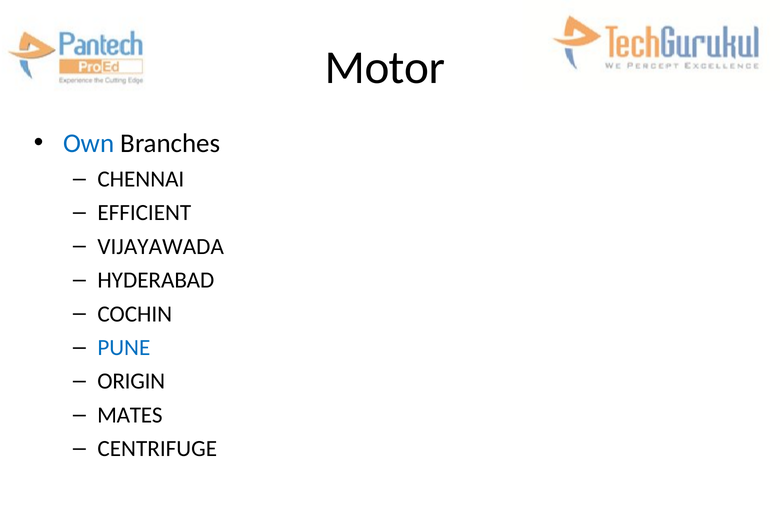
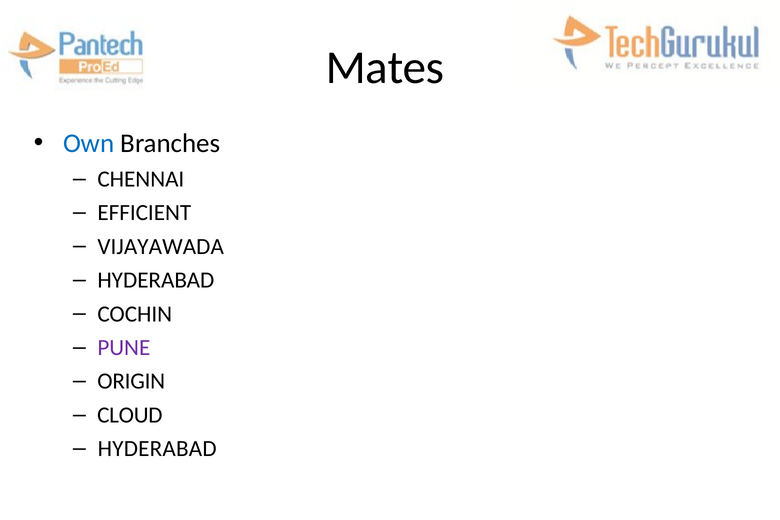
Motor: Motor -> Mates (385, 67)
PUNE colour: blue -> purple (124, 348)
MATES: MATES -> CLOUD (130, 415)
CENTRIFUGE: CENTRIFUGE -> HYDERABAD (157, 449)
